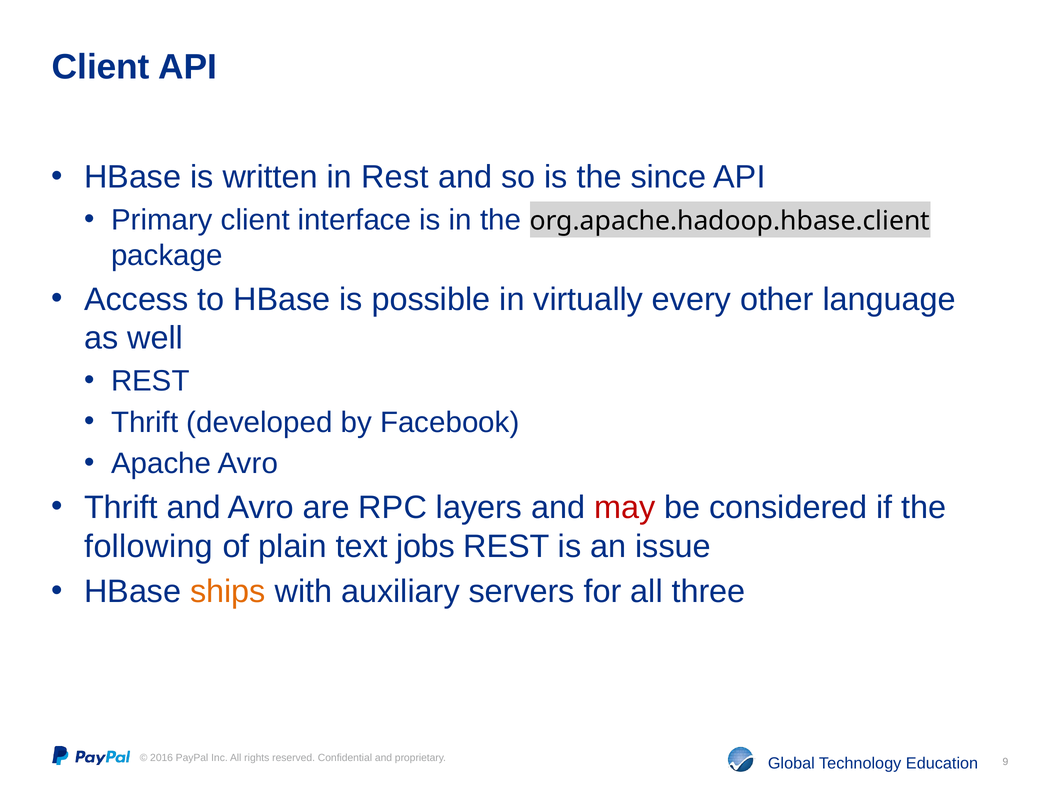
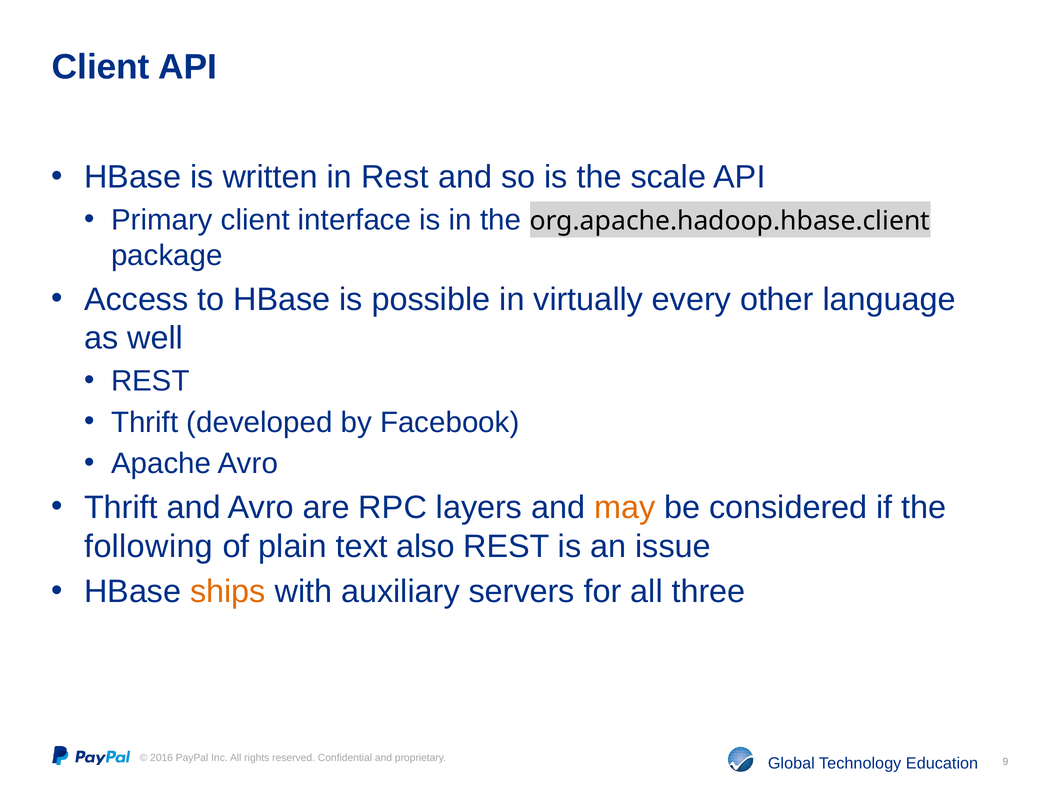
since: since -> scale (668, 177)
may colour: red -> orange (625, 508)
jobs: jobs -> also (426, 547)
